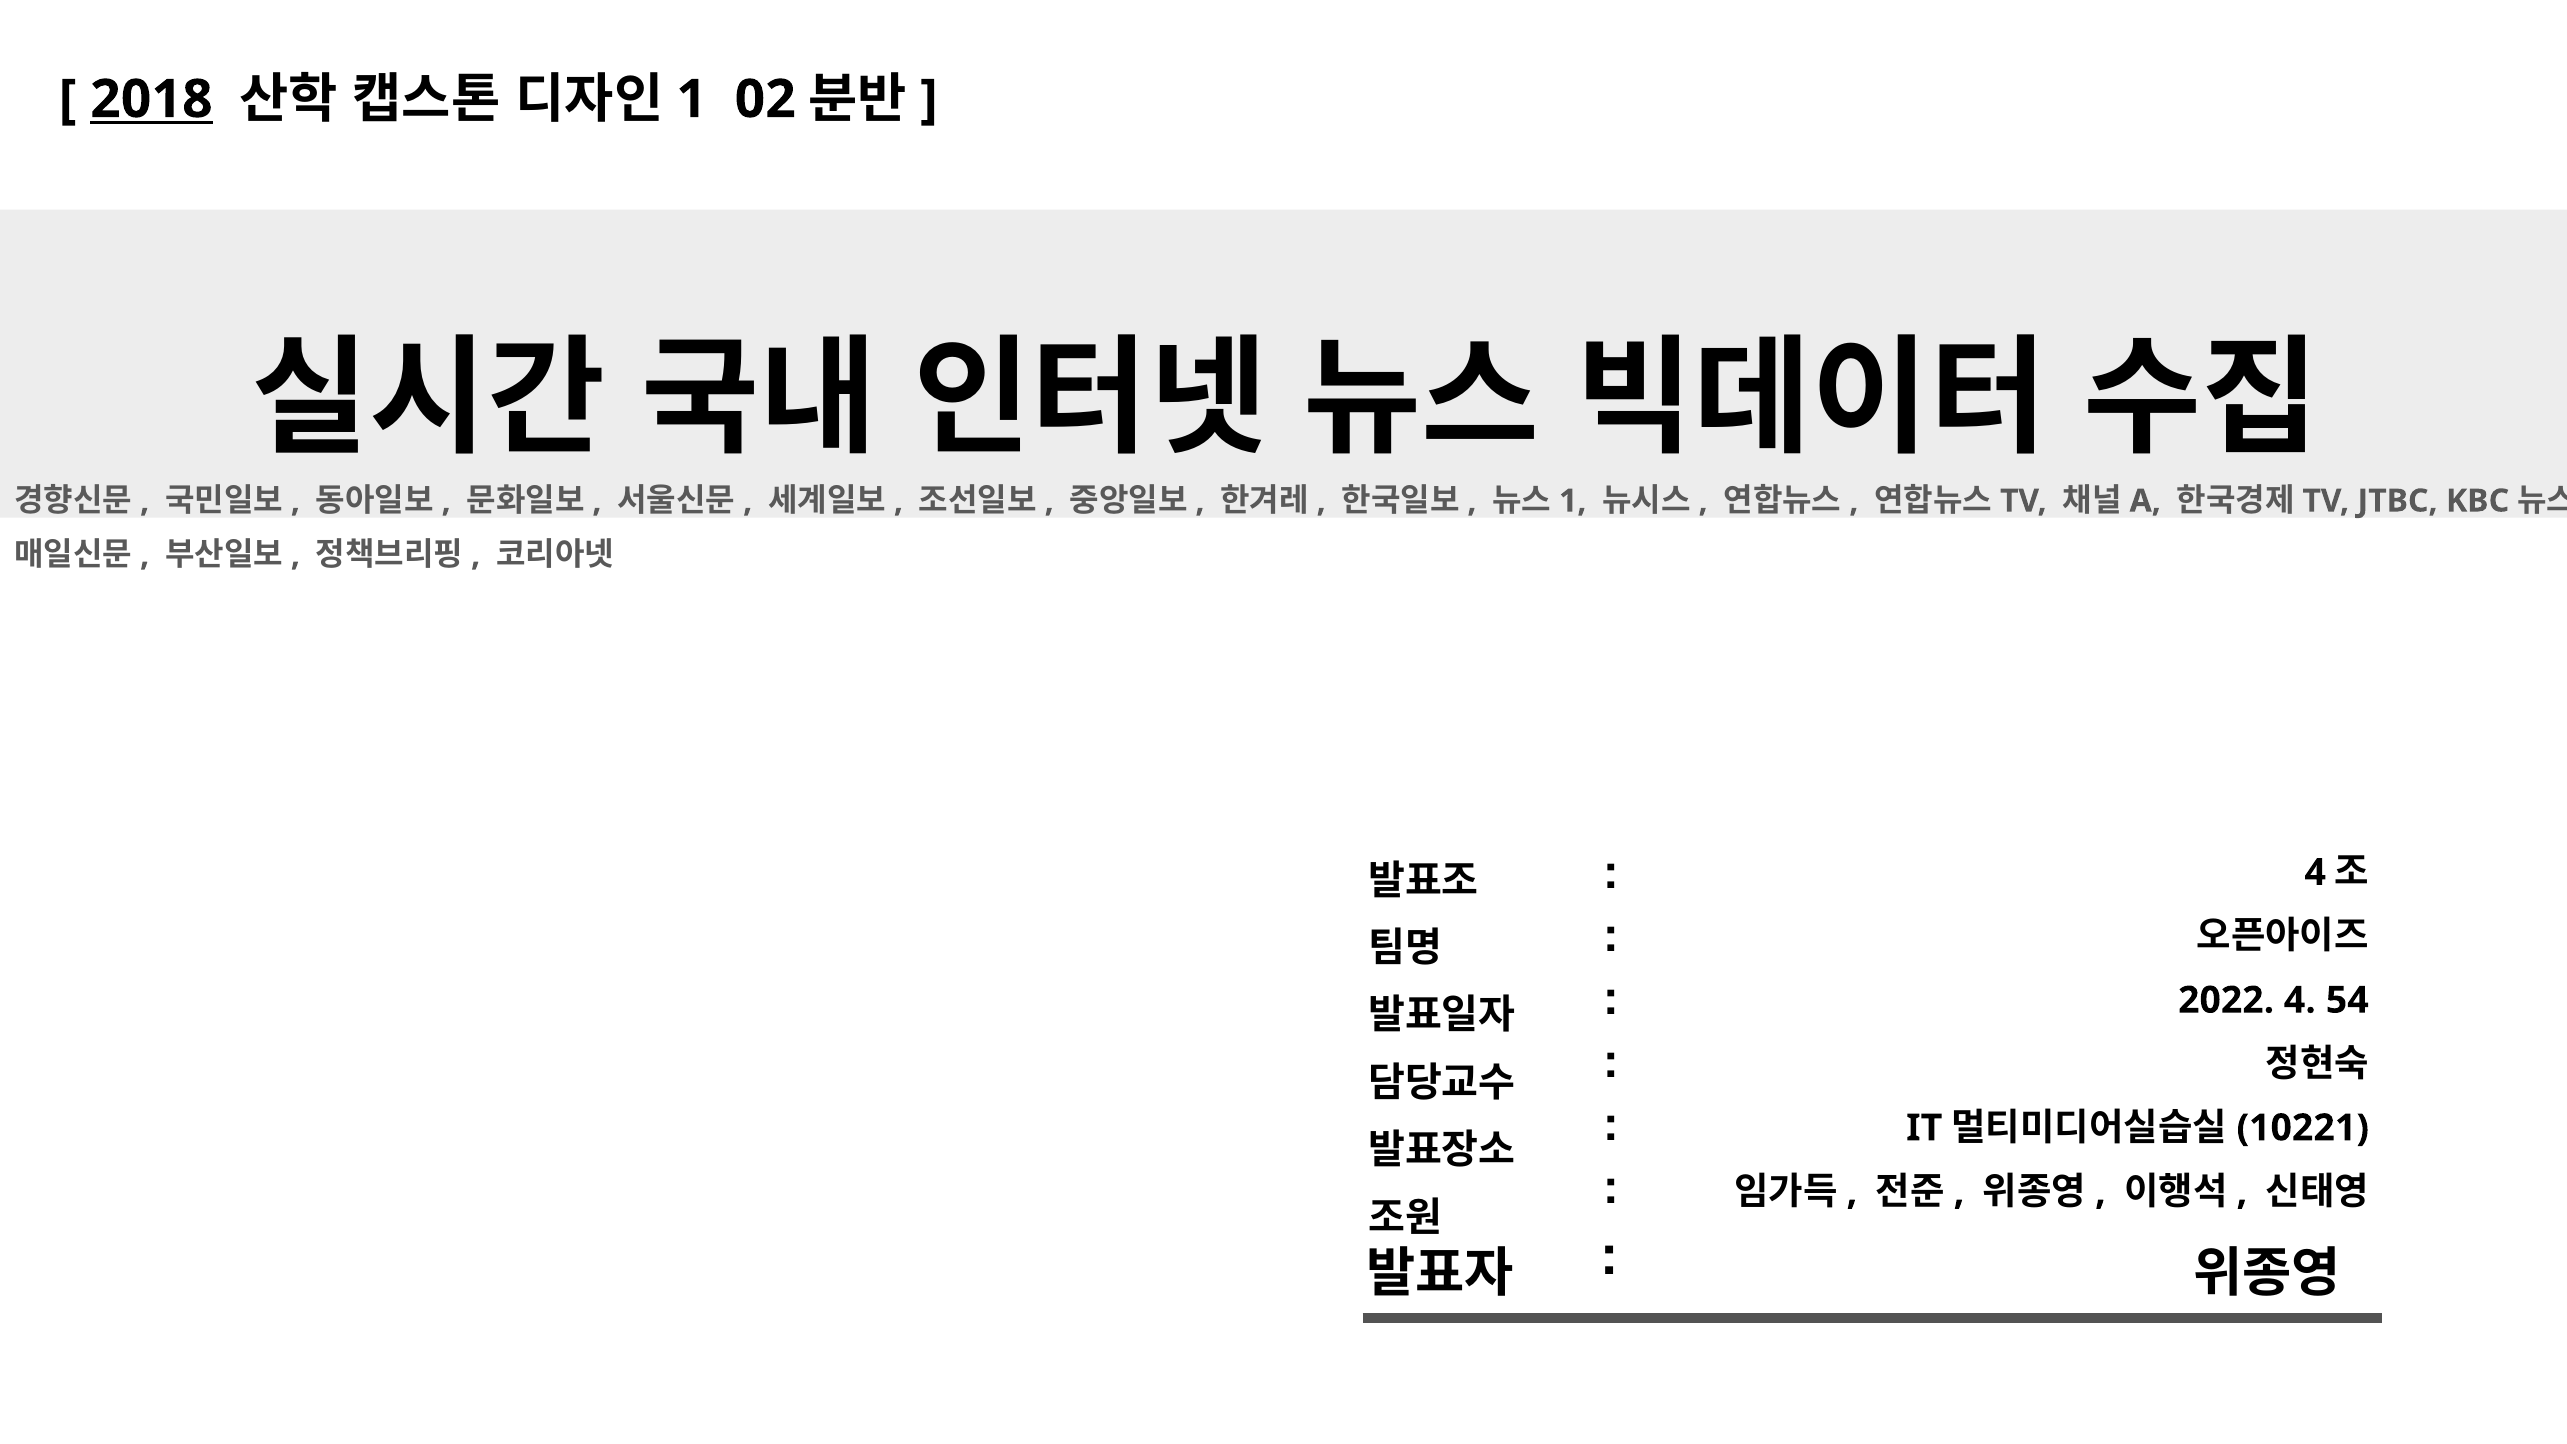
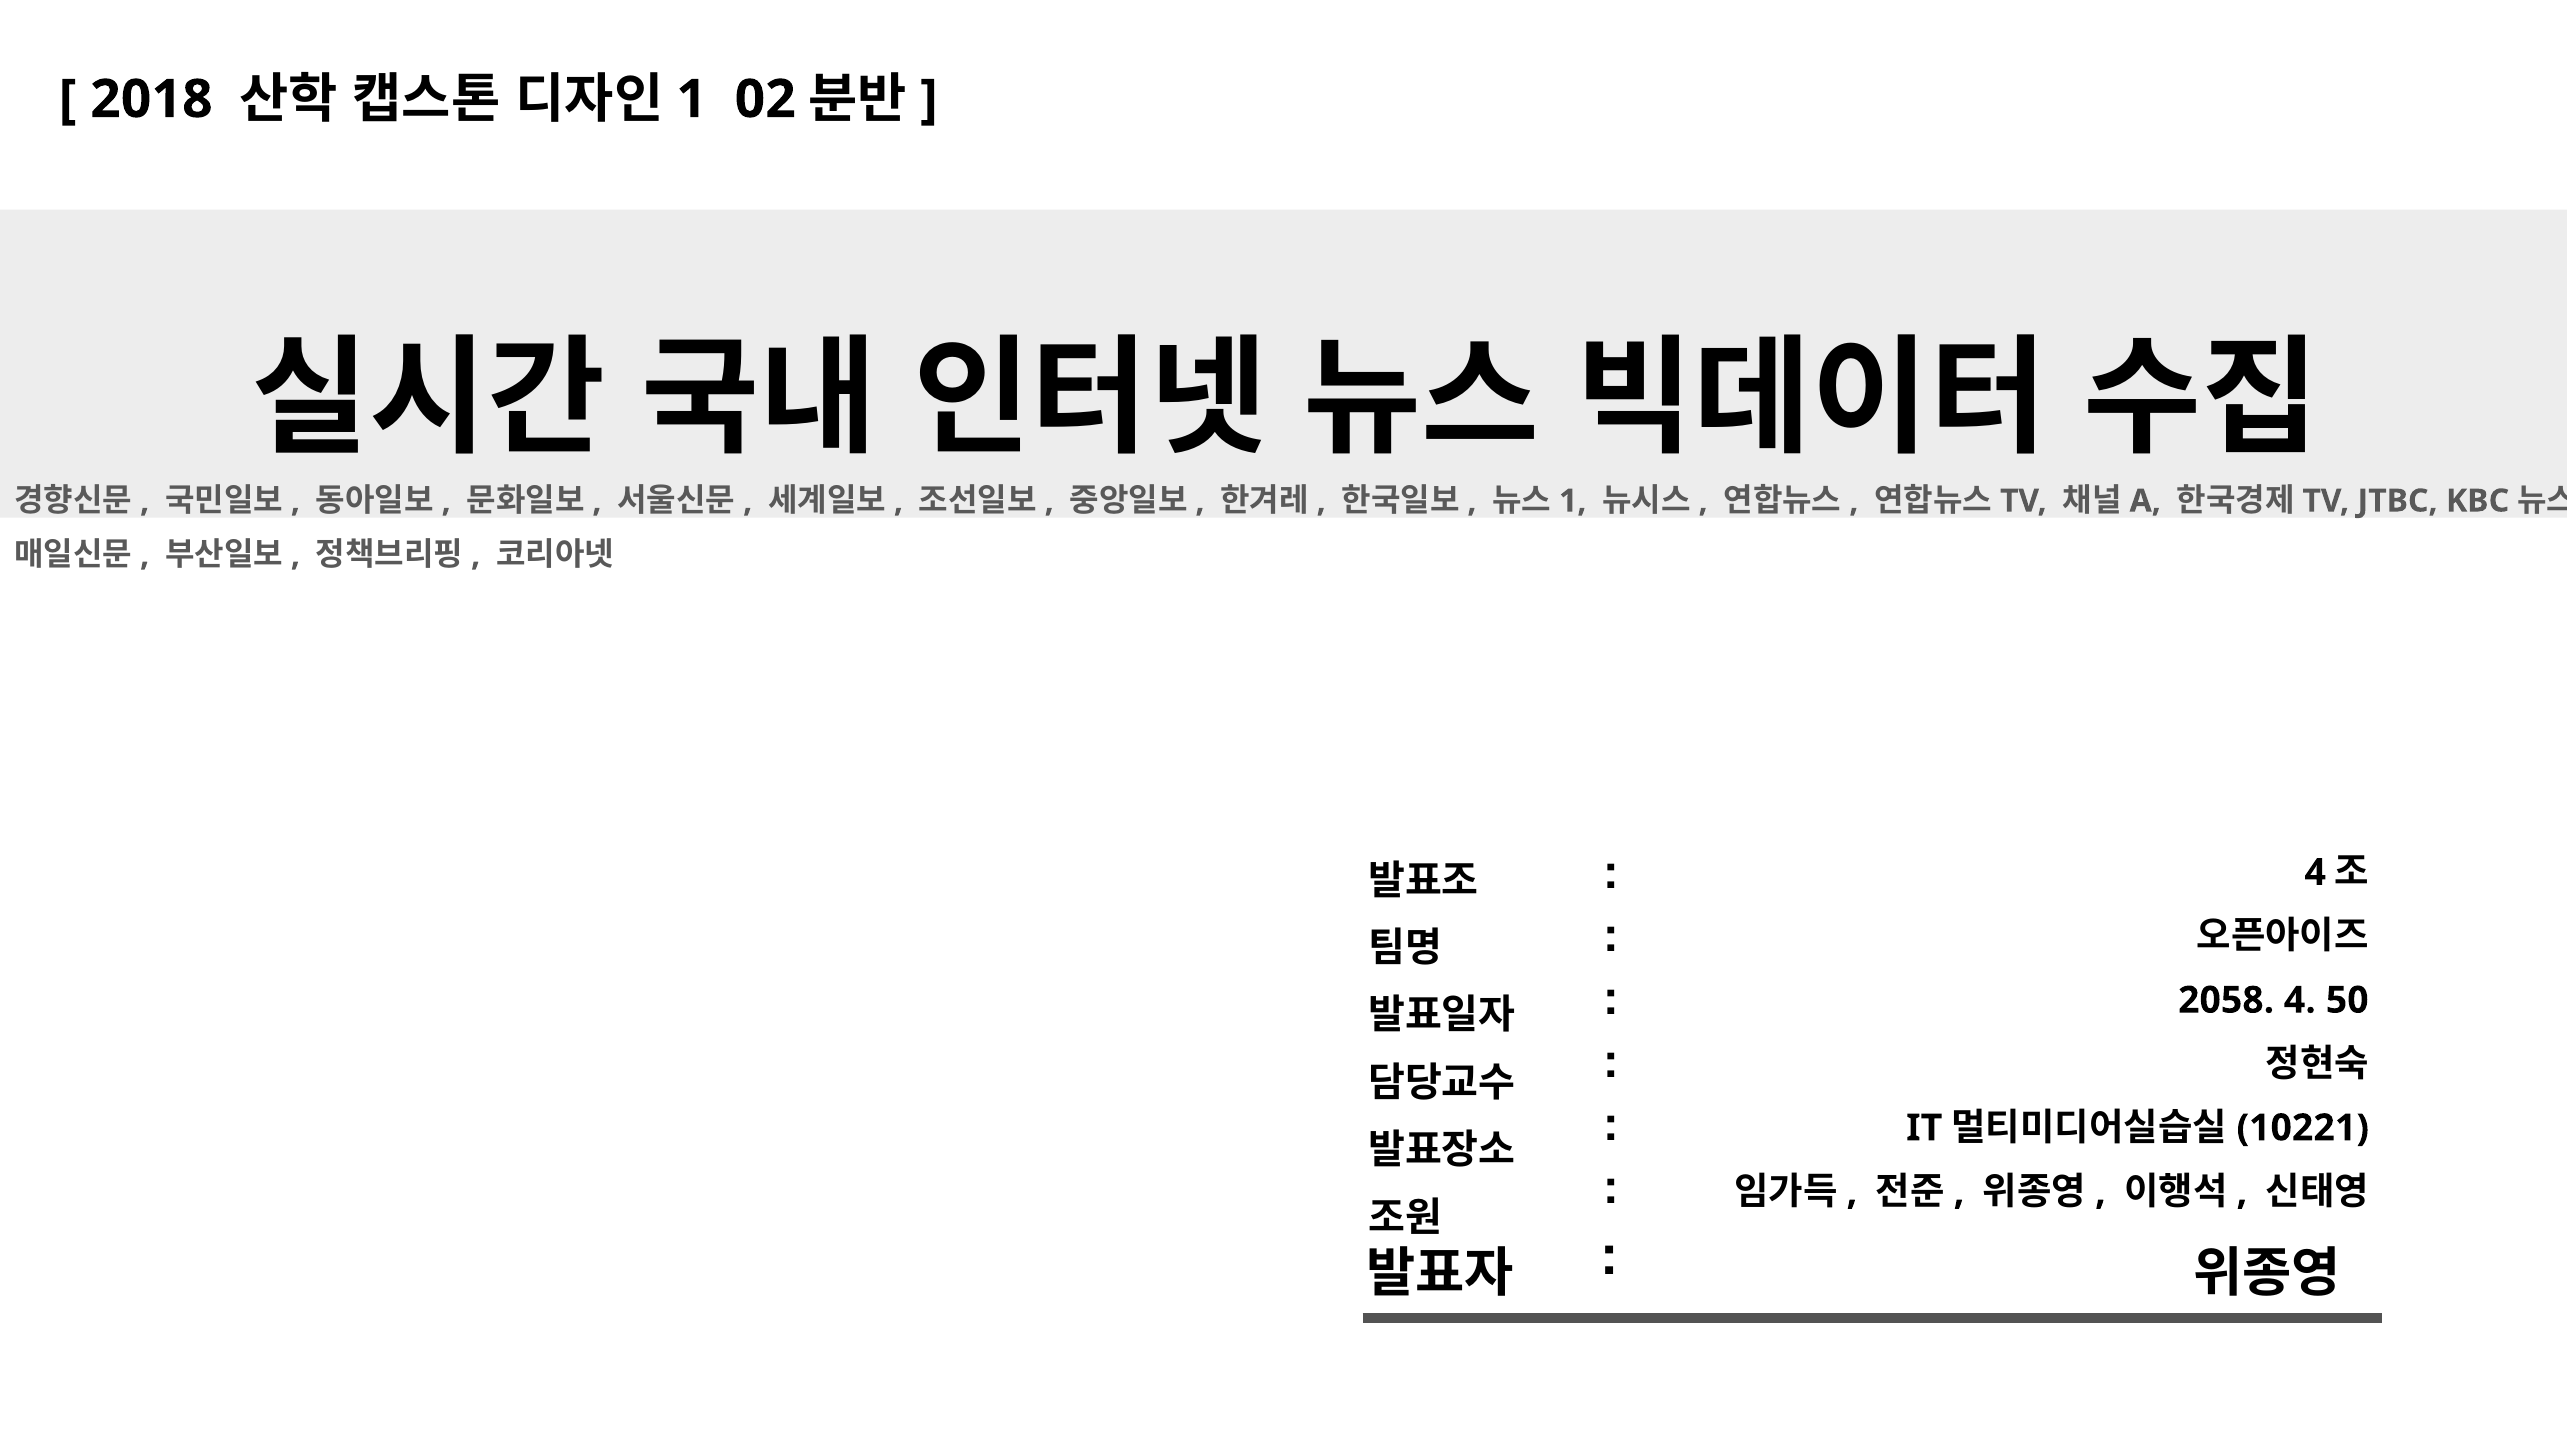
2018 underline: present -> none (151, 99)
2022: 2022 -> 2058 (2226, 1000)
54: 54 -> 50 (2347, 1000)
